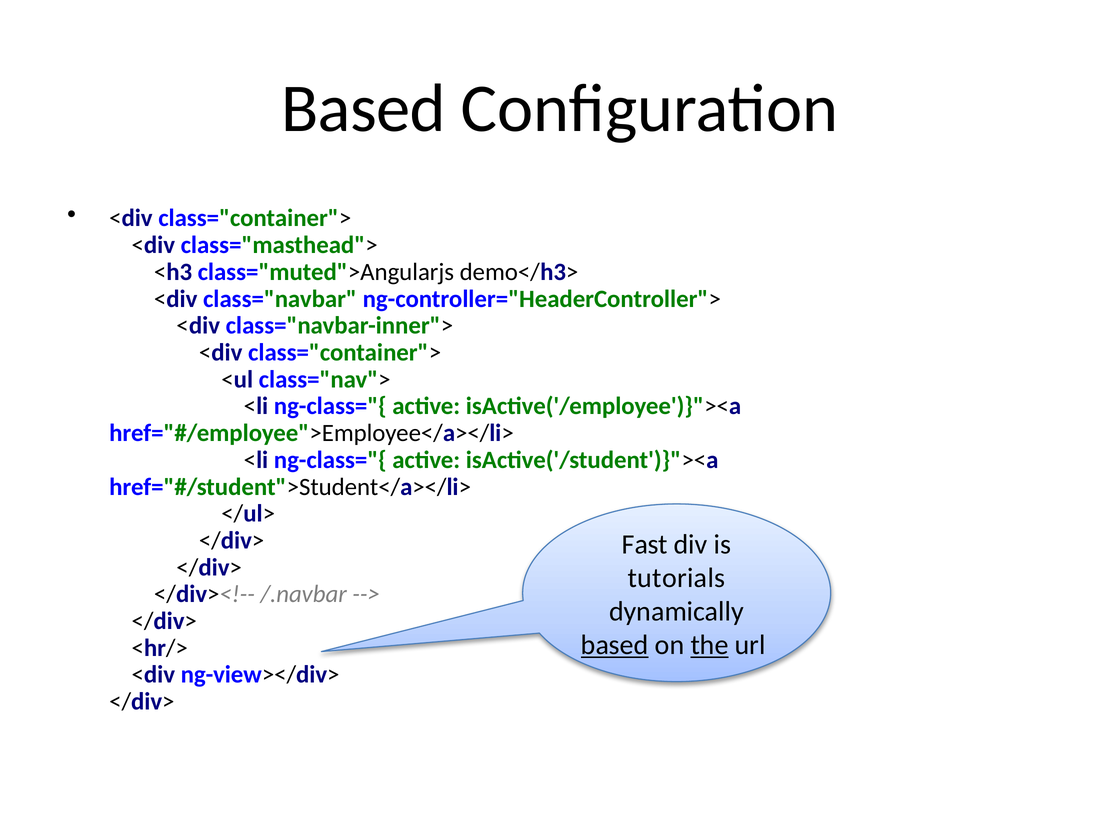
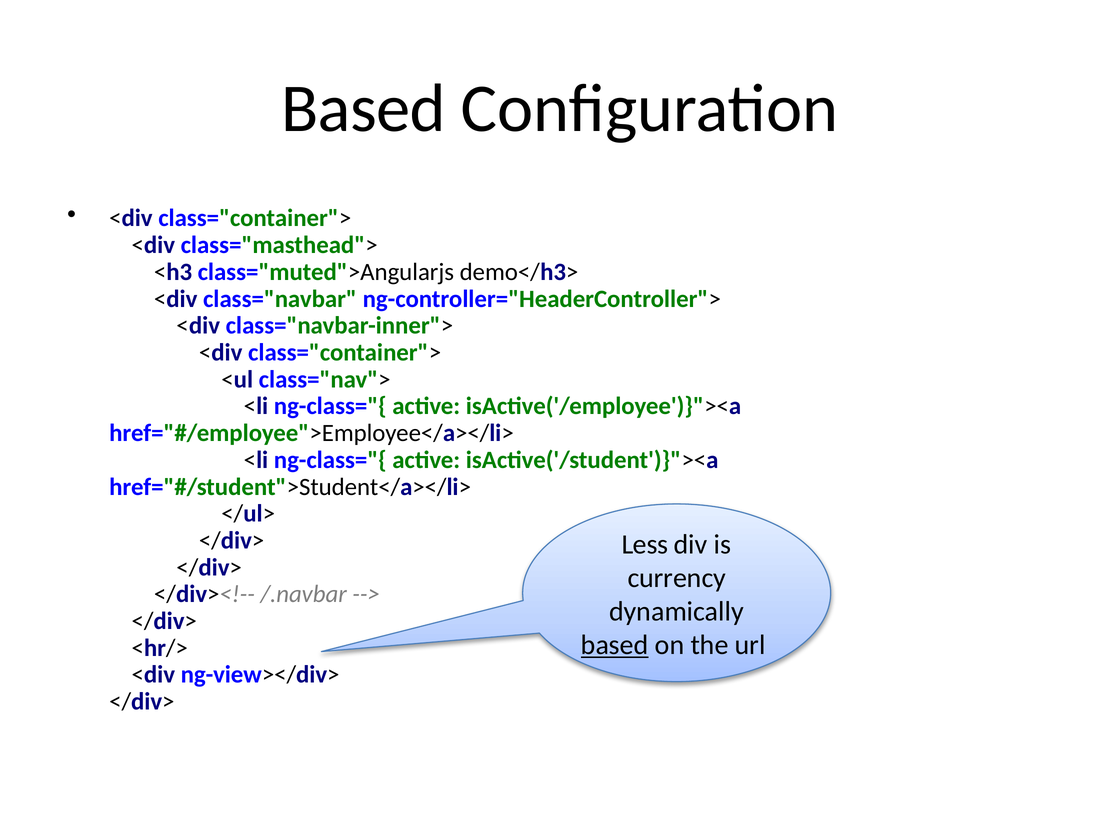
Fast: Fast -> Less (645, 544)
tutorials: tutorials -> currency (677, 578)
the underline: present -> none (710, 645)
